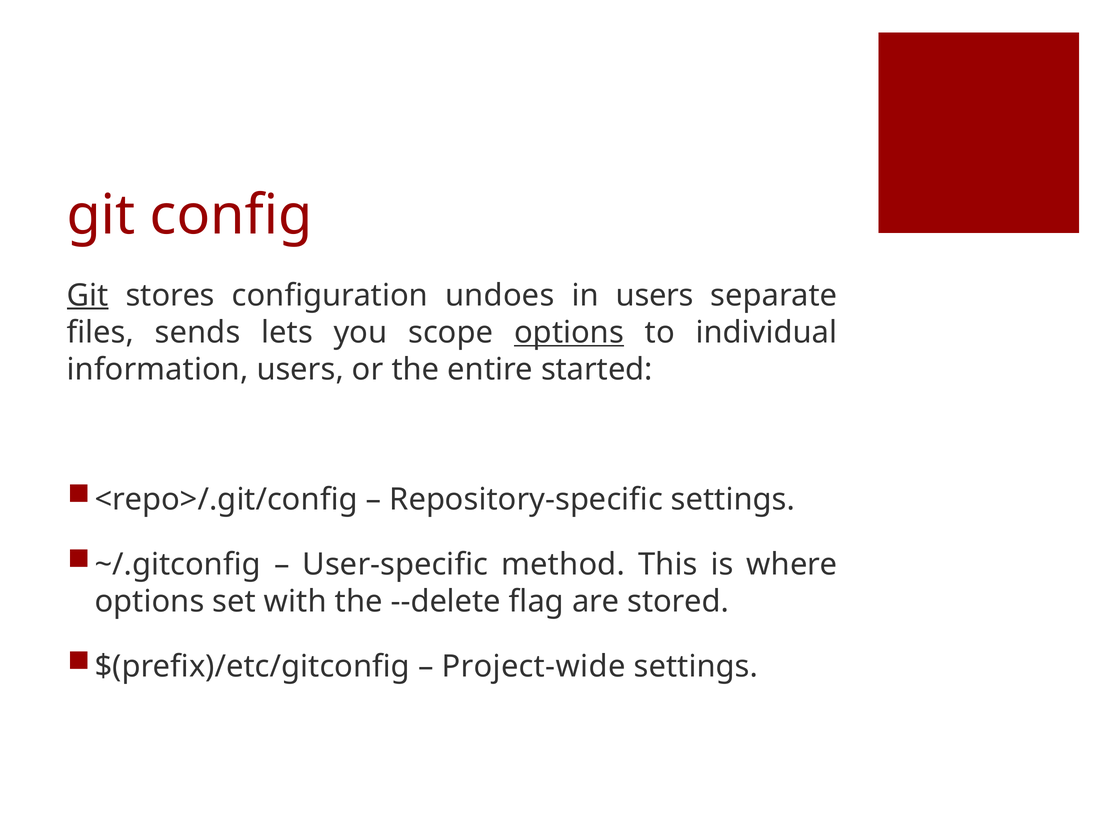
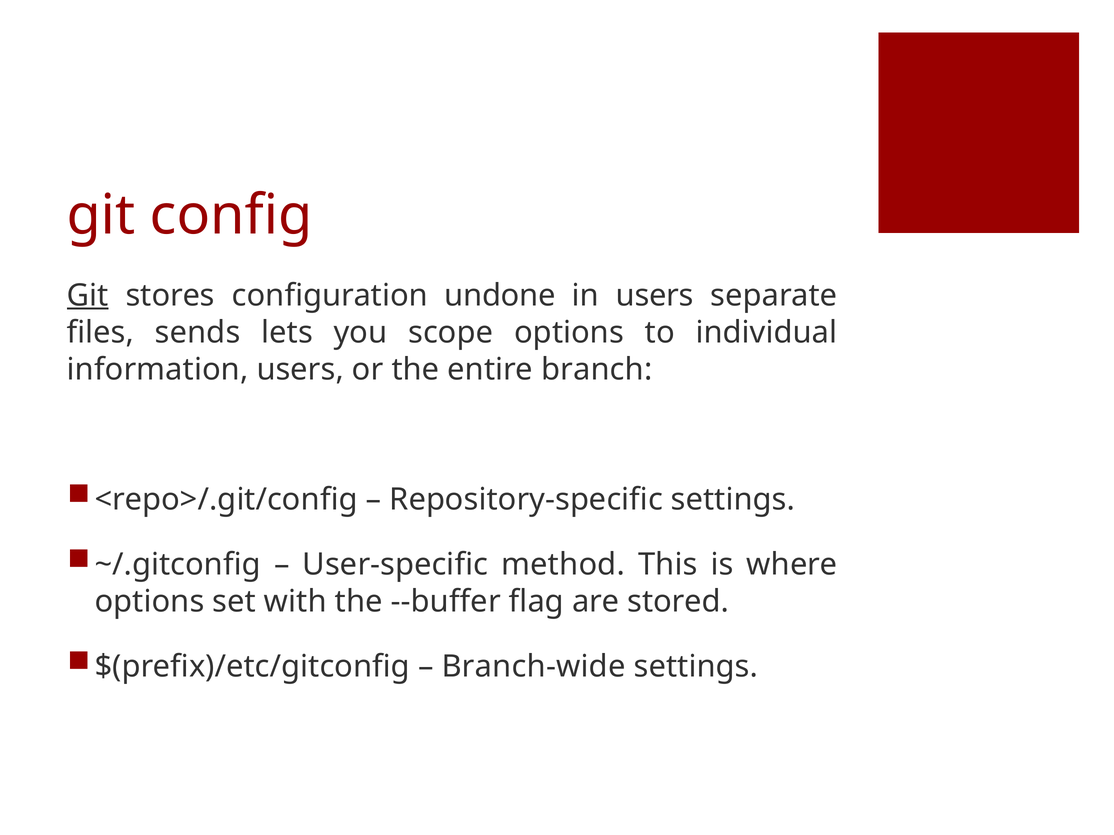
undoes: undoes -> undone (500, 296)
options underline: present -> none (569, 333)
started: started -> branch (597, 370)
--delete: --delete -> --buffer (446, 602)
Project-wide: Project-wide -> Branch-wide (534, 667)
